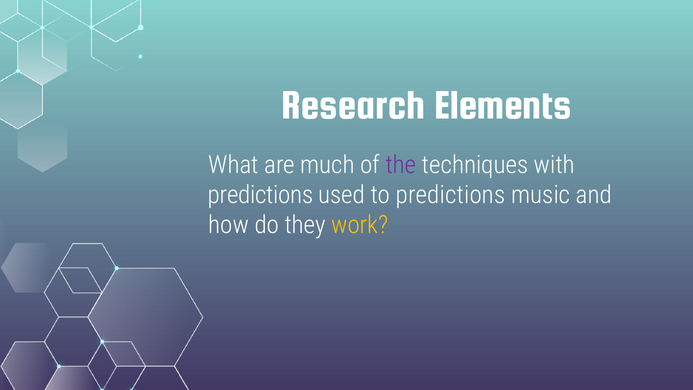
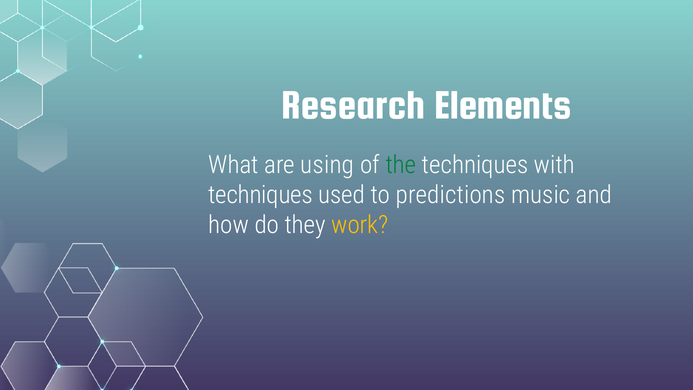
much: much -> using (327, 165)
the colour: purple -> green (401, 165)
predictions: predictions -> techniques (261, 195)
